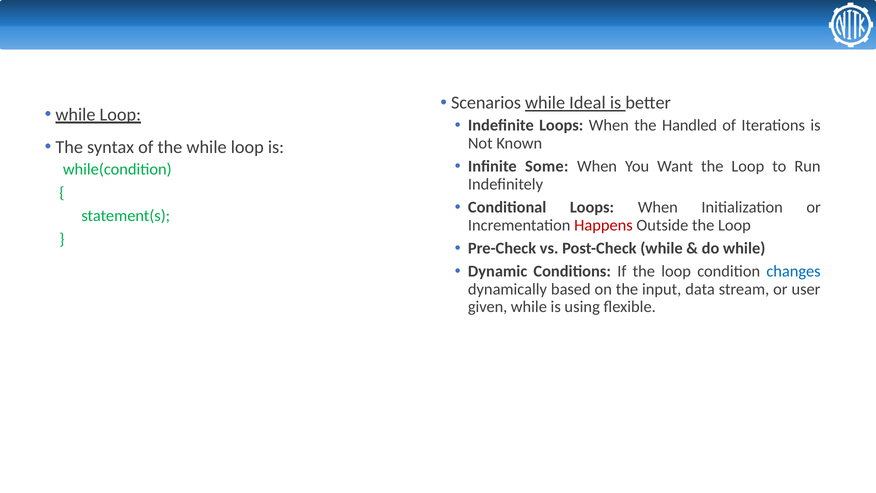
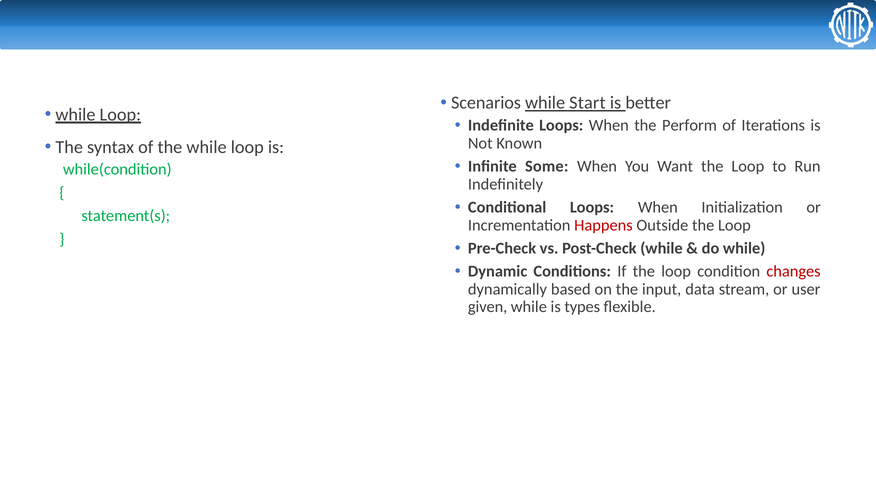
Ideal: Ideal -> Start (587, 103)
Handled: Handled -> Perform (689, 125)
changes colour: blue -> red (794, 271)
using: using -> types (582, 307)
